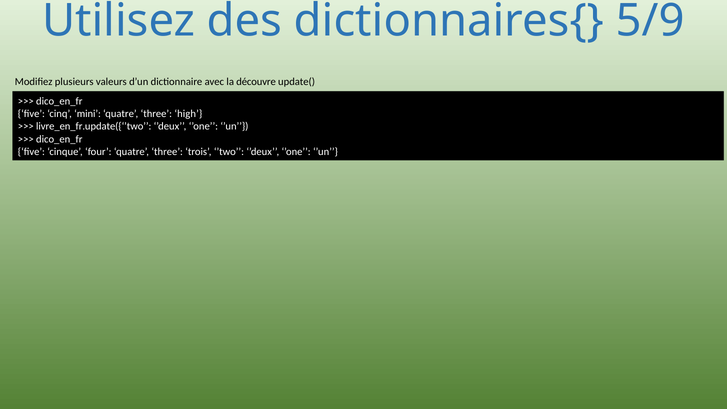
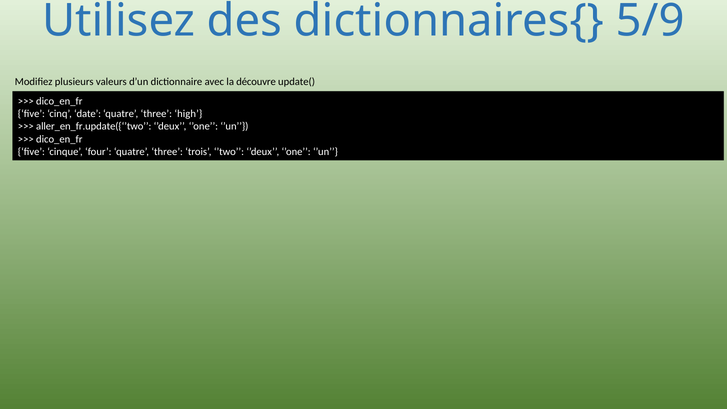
mini: mini -> date (88, 114)
livre_en_fr.update({‘’two: livre_en_fr.update({‘’two -> aller_en_fr.update({‘’two (94, 126)
